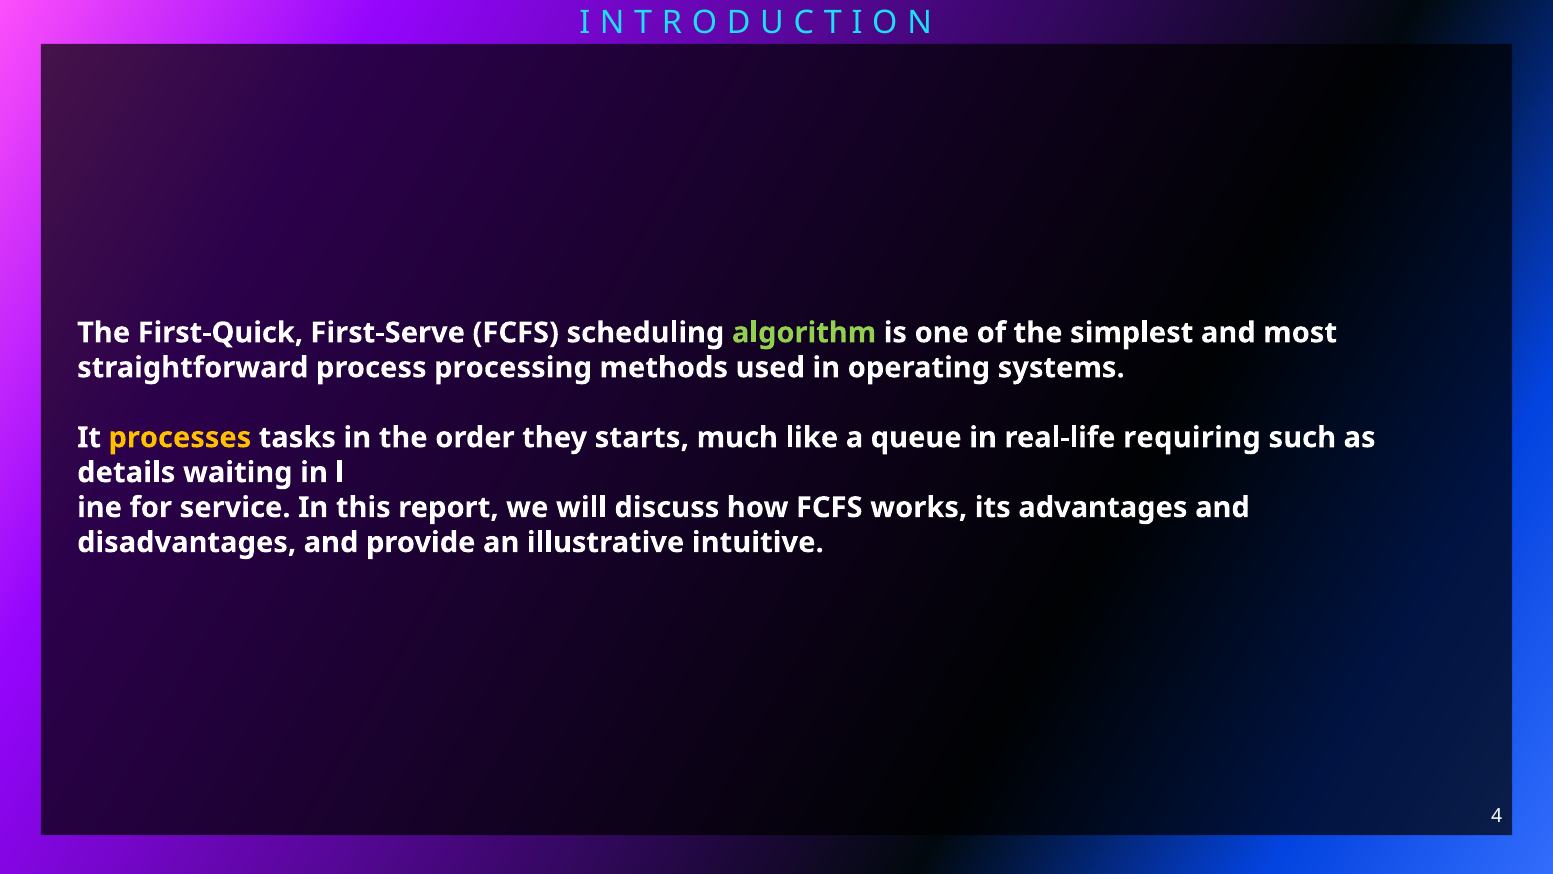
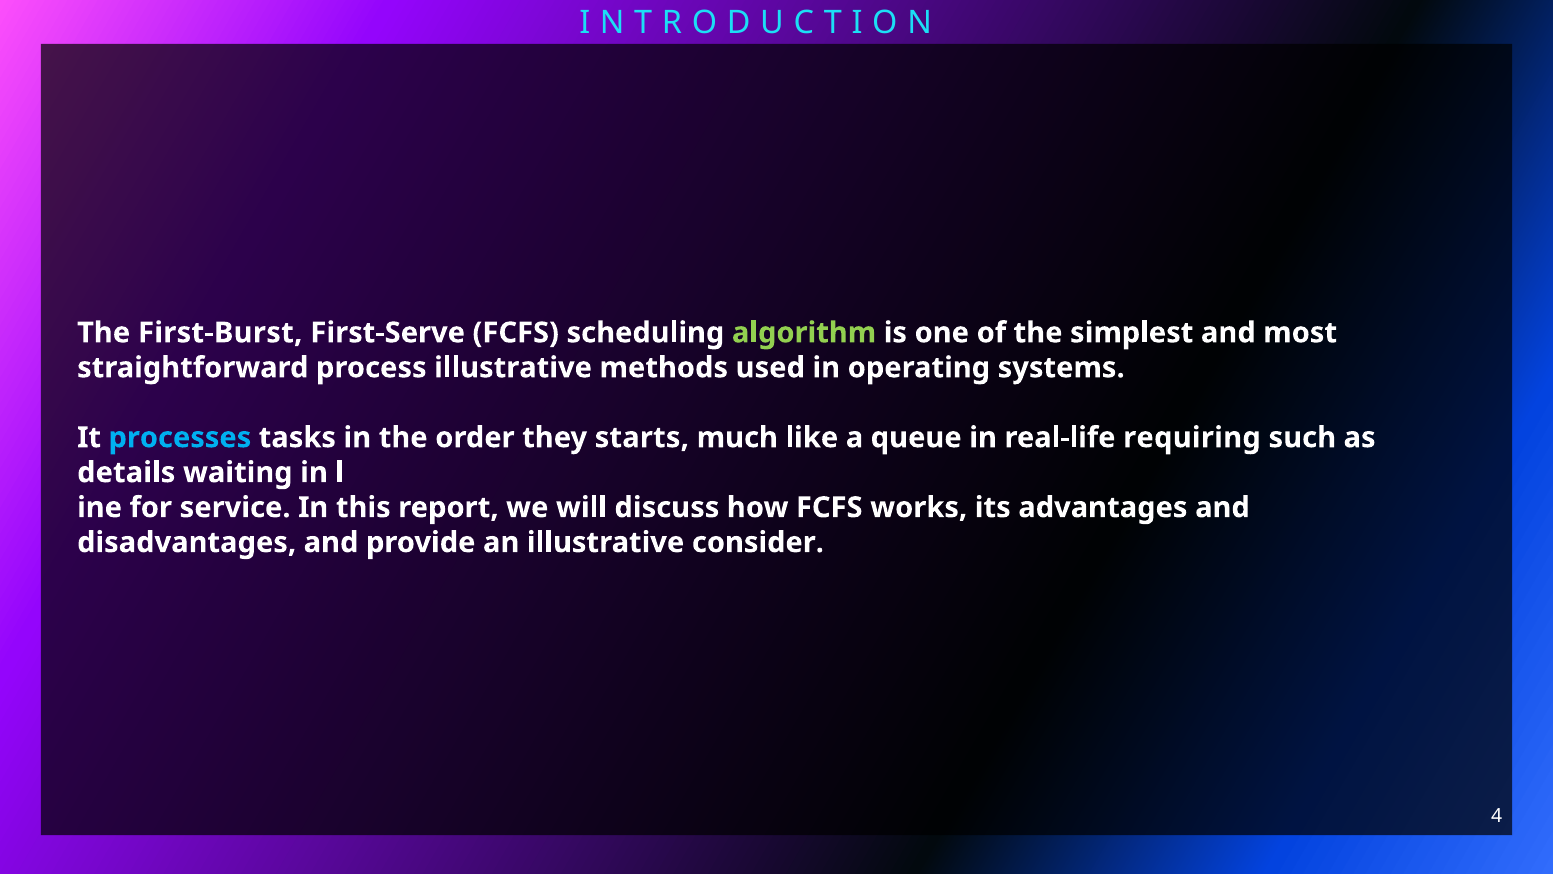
First-Quick: First-Quick -> First-Burst (220, 333)
process processing: processing -> illustrative (513, 368)
processes colour: yellow -> light blue (180, 437)
intuitive: intuitive -> consider (758, 542)
